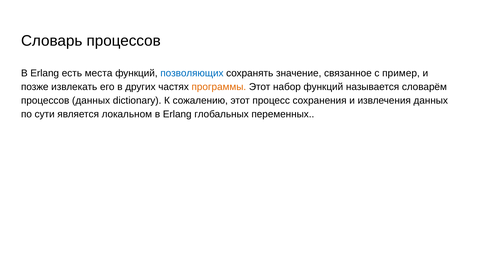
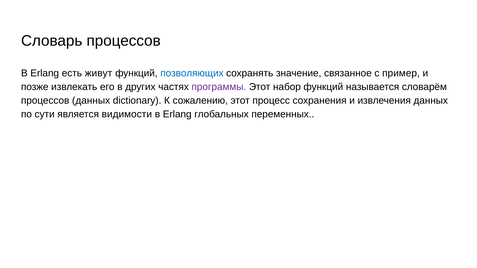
места: места -> живут (99, 73)
программы colour: orange -> purple (219, 87)
локальном: локальном -> видимости (127, 114)
